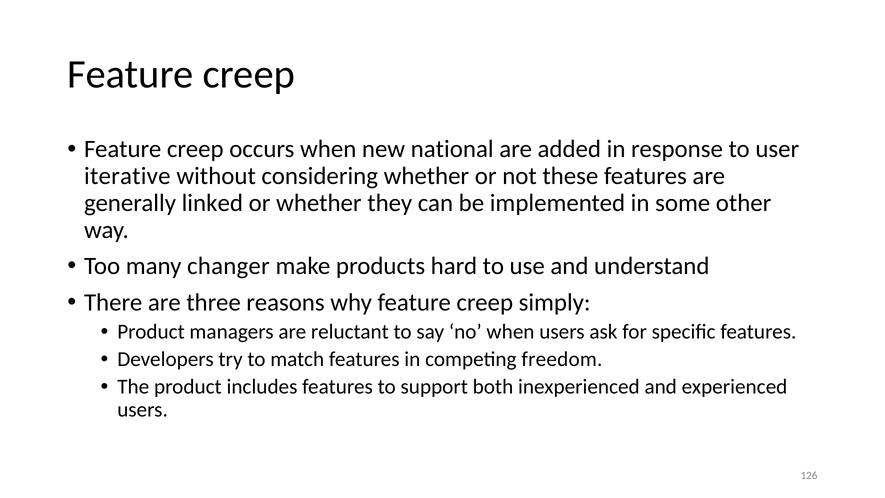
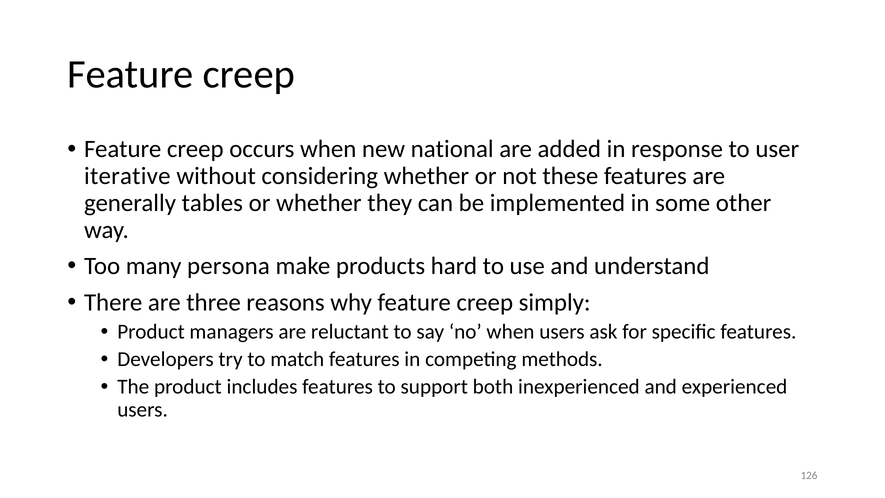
linked: linked -> tables (212, 203)
changer: changer -> persona (228, 266)
freedom: freedom -> methods (562, 359)
